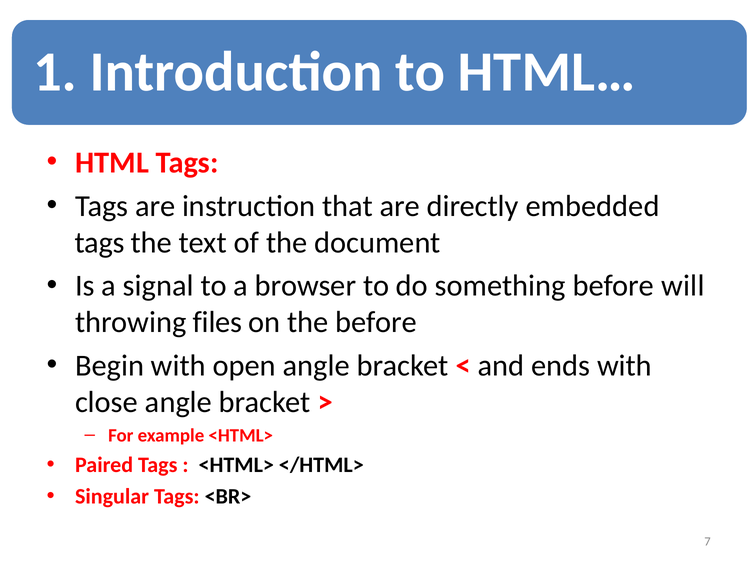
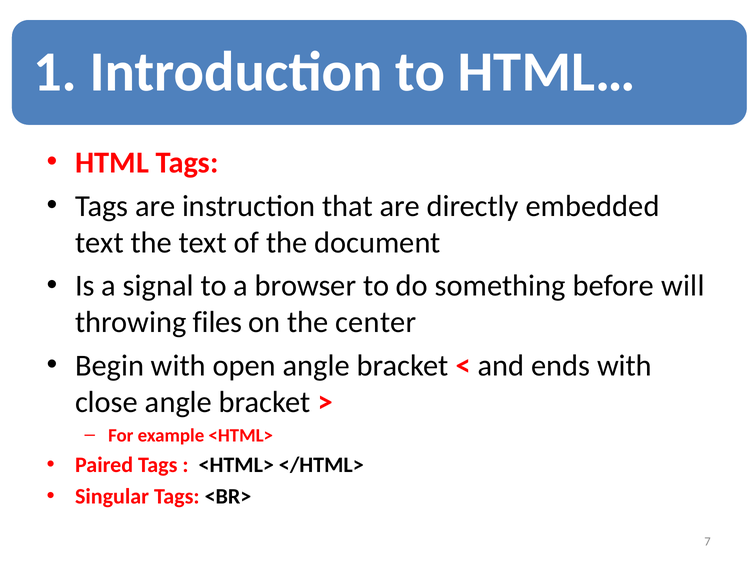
tags: tags -> text (99, 243)
the before: before -> center (376, 322)
